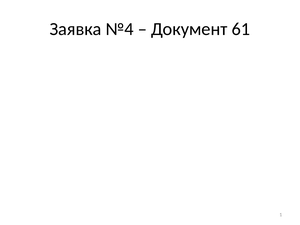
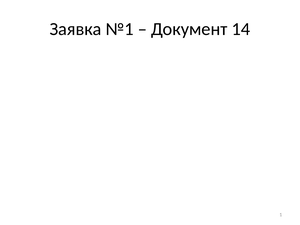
№4: №4 -> №1 (120, 29)
61: 61 -> 14 (241, 29)
